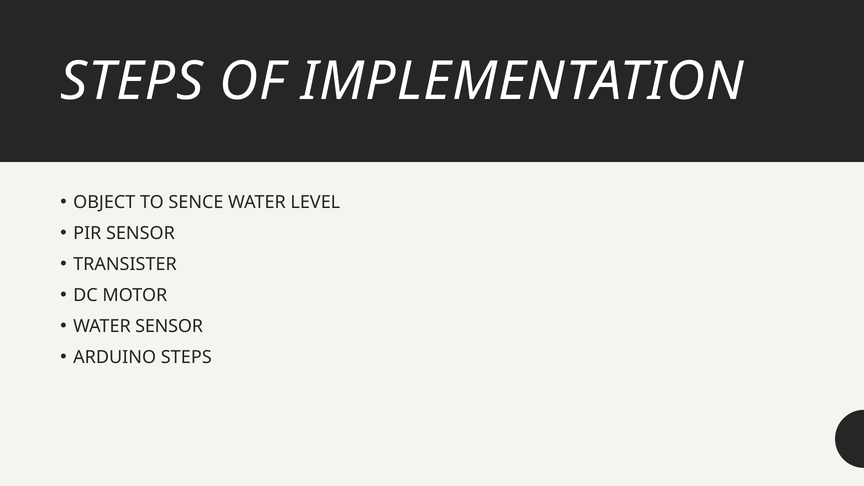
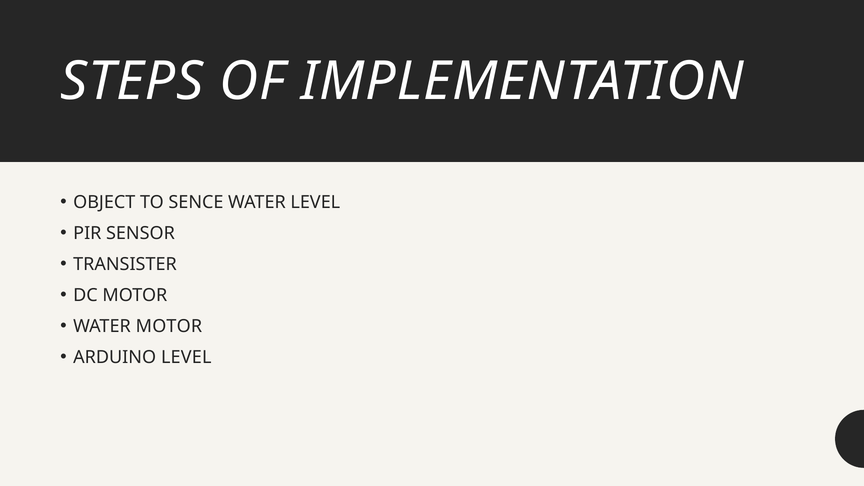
WATER SENSOR: SENSOR -> MOTOR (169, 326)
ARDUINO STEPS: STEPS -> LEVEL (186, 357)
